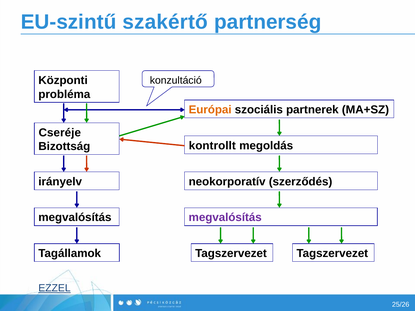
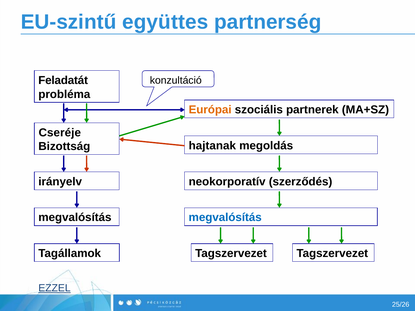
szakértő: szakértő -> együttes (165, 22)
Központi: Központi -> Feladatát (63, 80)
kontrollt: kontrollt -> hajtanak (212, 146)
megvalósítás colour: purple -> blue (225, 218)
